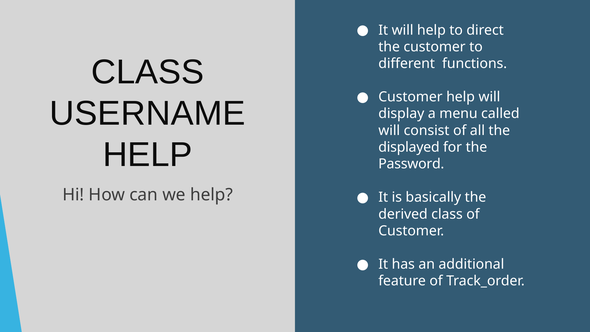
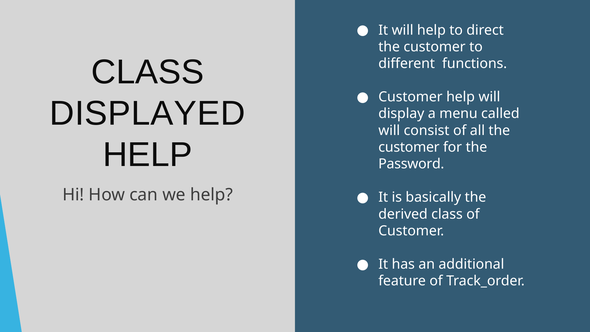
USERNAME: USERNAME -> DISPLAYED (147, 113)
displayed: displayed -> customer (409, 147)
